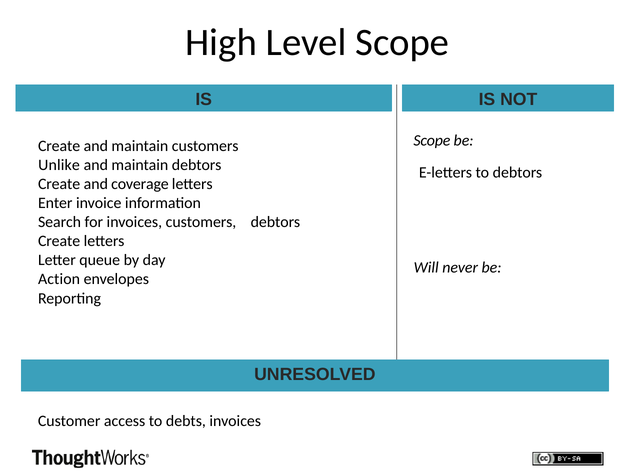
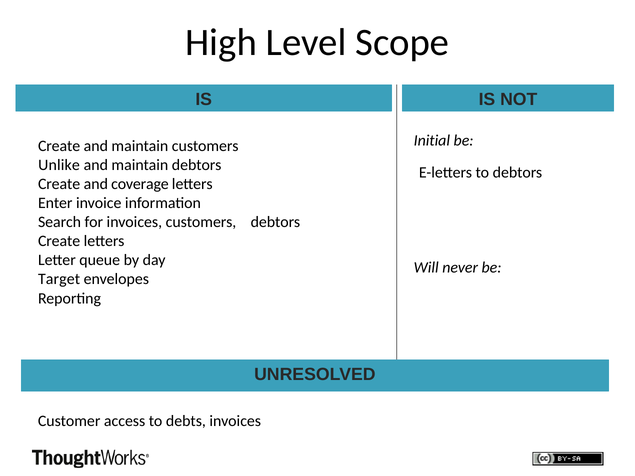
Scope: Scope -> Initial (432, 141)
Action: Action -> Target (59, 279)
